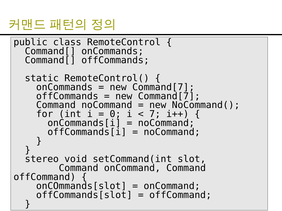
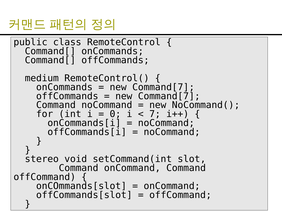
static: static -> medium (42, 78)
